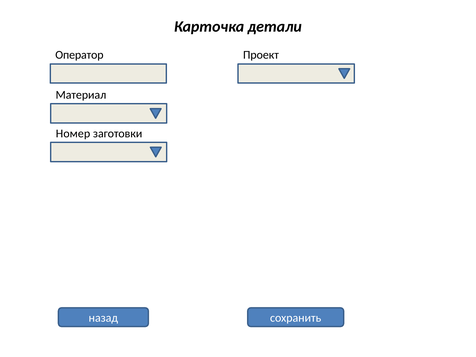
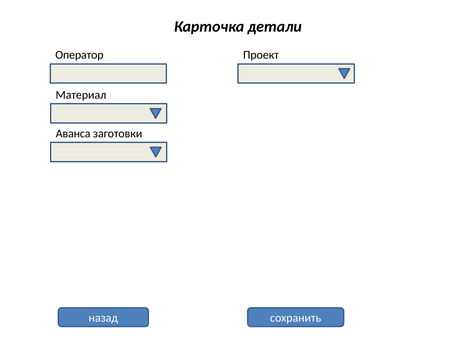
Номер: Номер -> Аванса (73, 133)
